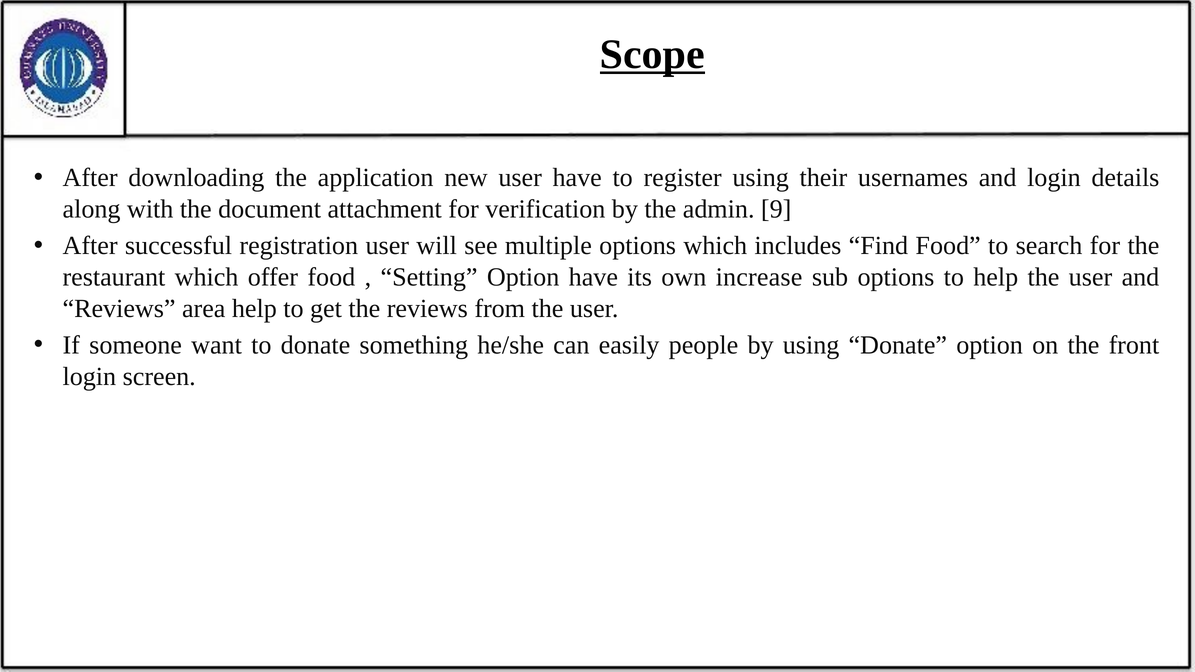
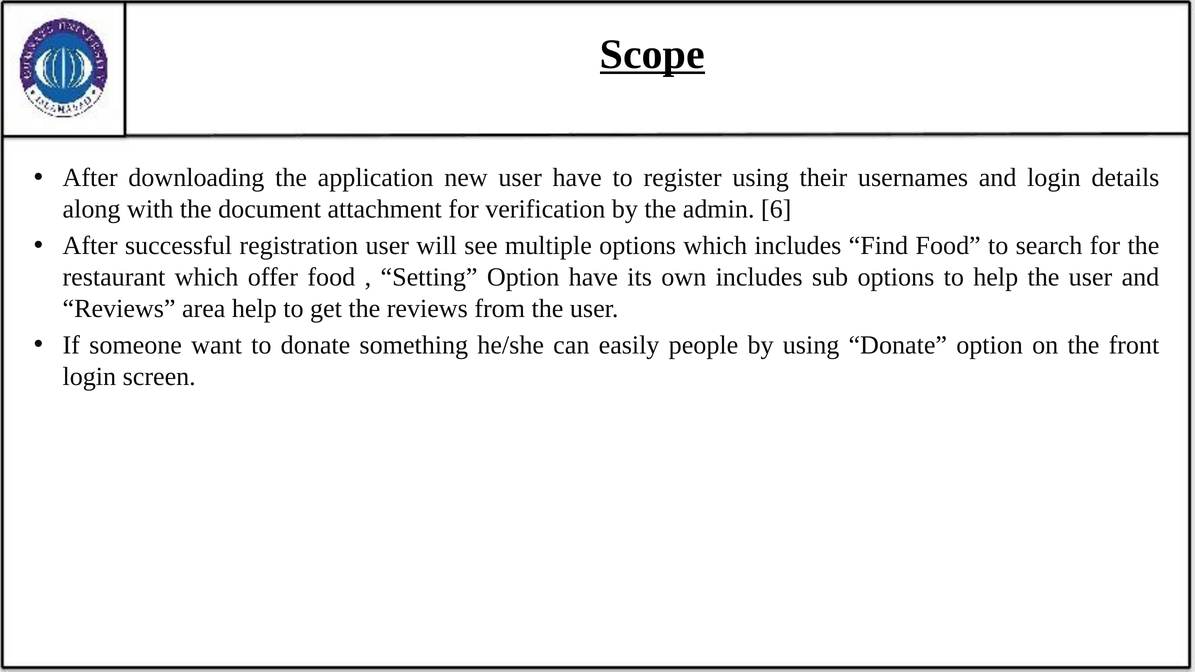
9: 9 -> 6 (776, 209)
own increase: increase -> includes (759, 277)
